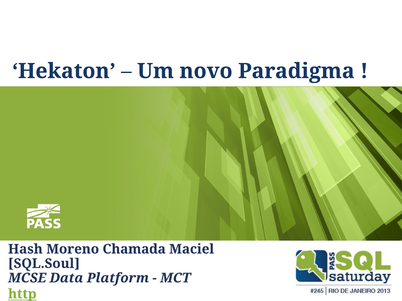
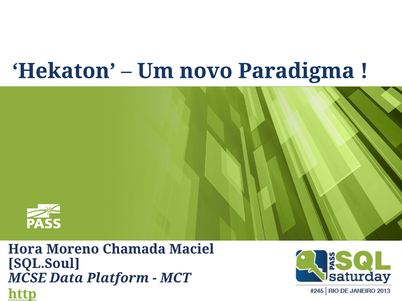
Hash: Hash -> Hora (25, 250)
